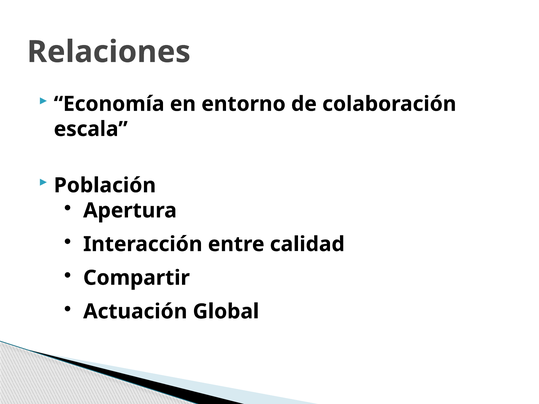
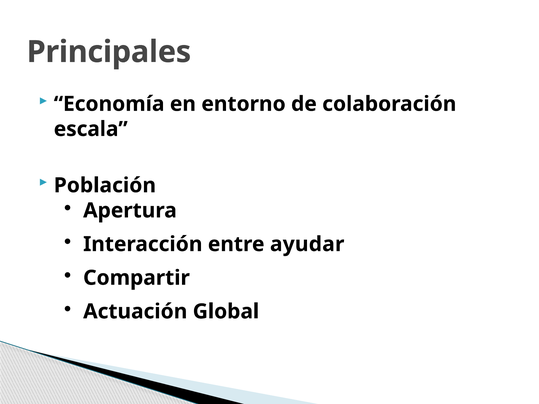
Relaciones: Relaciones -> Principales (109, 52)
calidad: calidad -> ayudar (307, 244)
